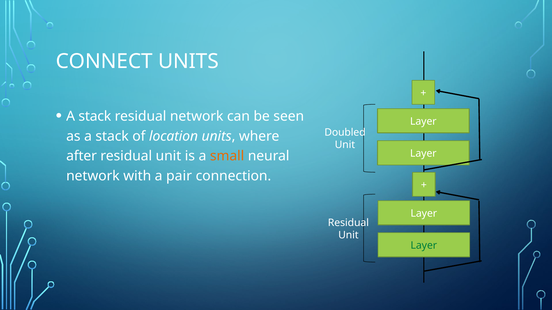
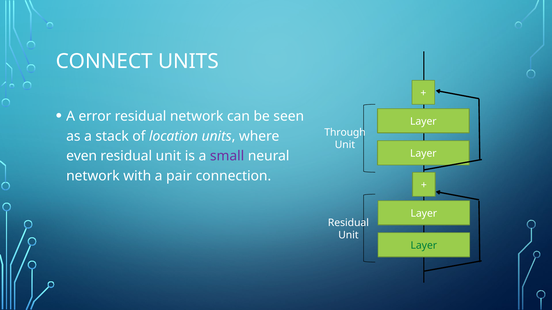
stack: stack -> error (95, 116)
Doubled: Doubled -> Through (345, 133)
after: after -> even (82, 156)
small colour: orange -> purple (227, 156)
